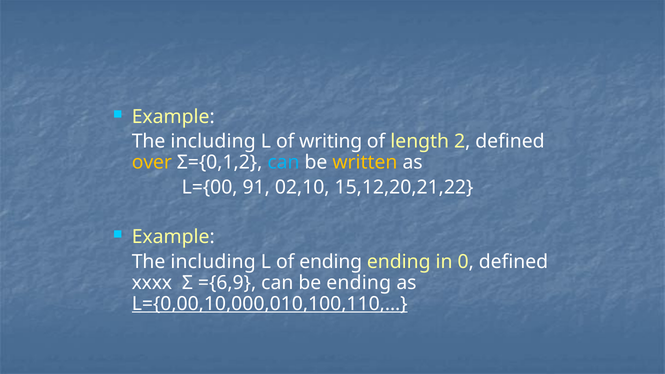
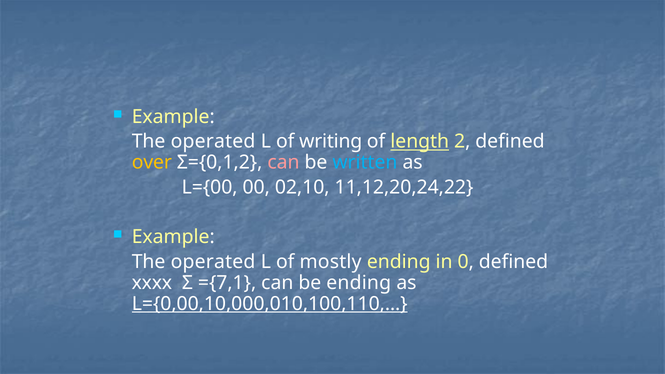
including: including -> operated (213, 142)
length underline: none -> present (420, 142)
can colour: light blue -> pink (283, 163)
written colour: yellow -> light blue (365, 163)
91: 91 -> 00 (256, 187)
15,12,20,21,22: 15,12,20,21,22 -> 11,12,20,24,22 (404, 187)
including: including -> operated (213, 262)
of ending: ending -> mostly (331, 262)
={6,9: ={6,9 -> ={7,1 (227, 283)
